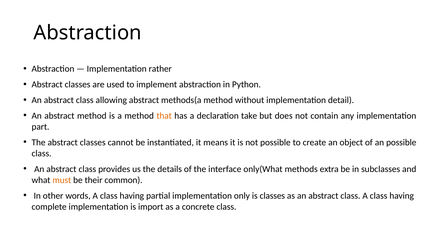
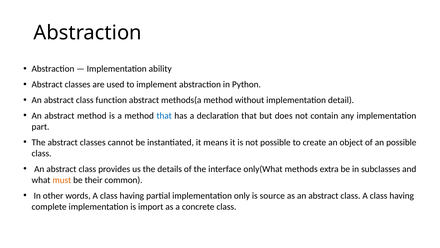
rather: rather -> ability (160, 69)
allowing: allowing -> function (111, 100)
that colour: orange -> blue (164, 116)
declaration take: take -> that (249, 116)
is classes: classes -> source (272, 195)
